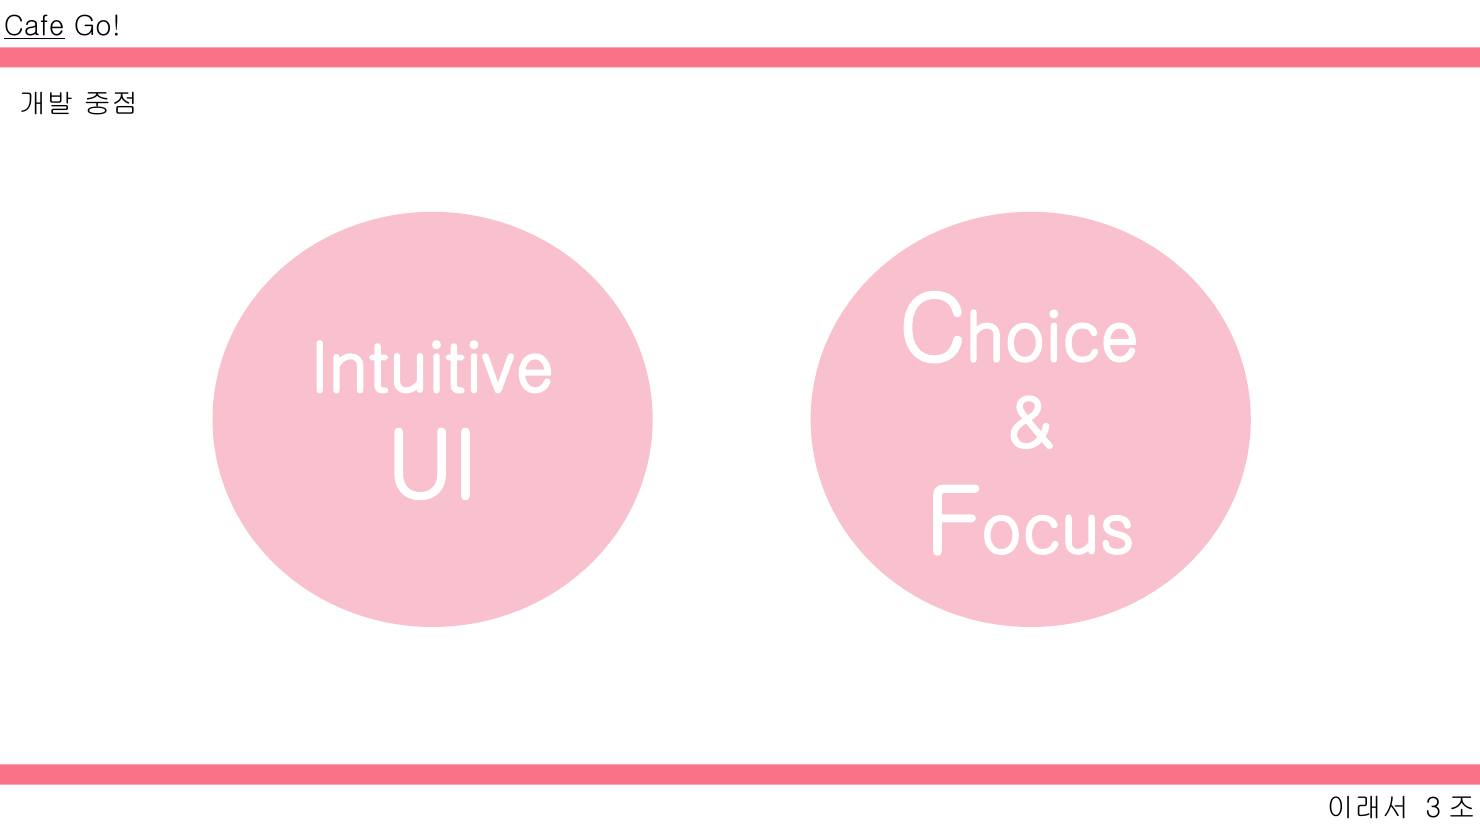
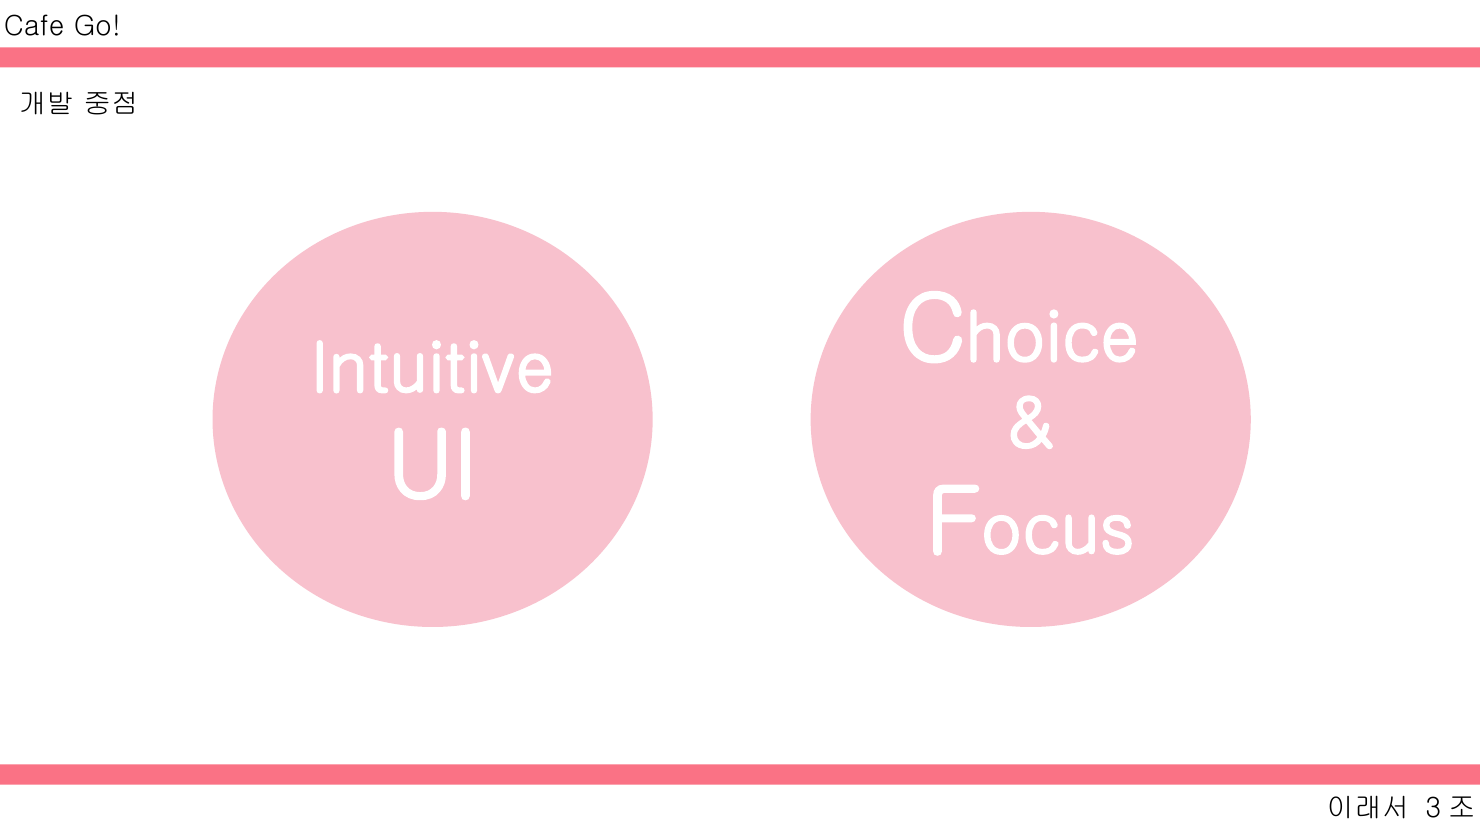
Cafe underline: present -> none (34, 27)
